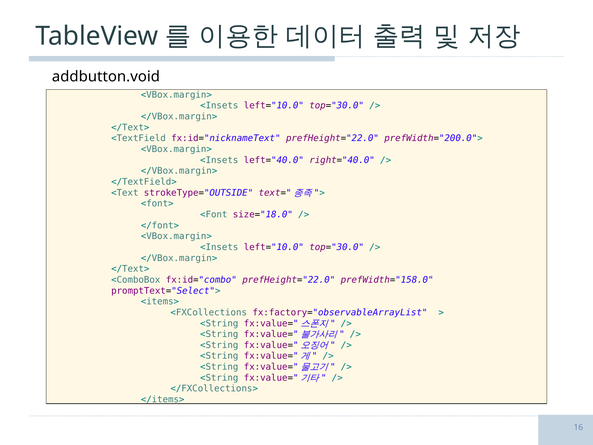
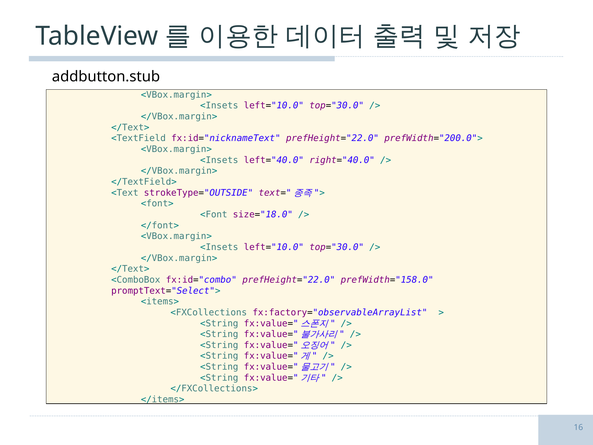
addbutton.void: addbutton.void -> addbutton.stub (106, 77)
